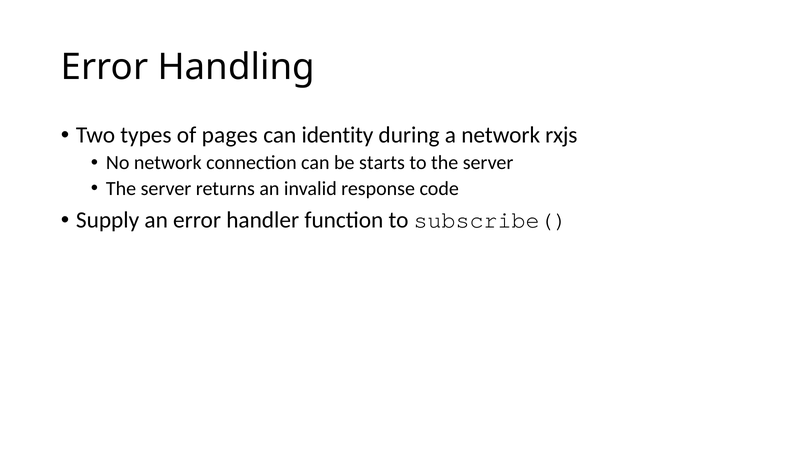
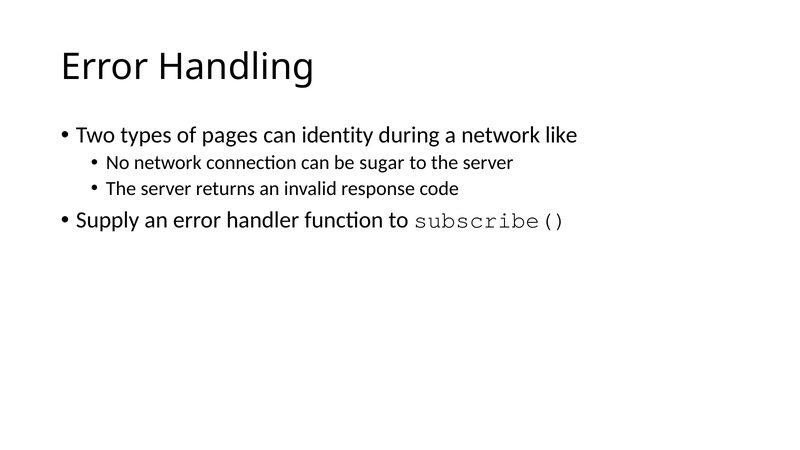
rxjs: rxjs -> like (561, 135)
starts: starts -> sugar (382, 163)
